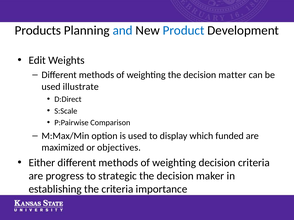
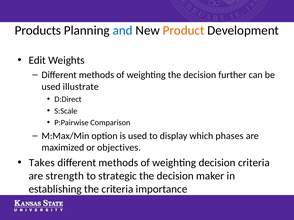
Product colour: blue -> orange (184, 30)
matter: matter -> further (232, 75)
funded: funded -> phases (229, 136)
Either: Either -> Takes (42, 163)
progress: progress -> strength (65, 176)
